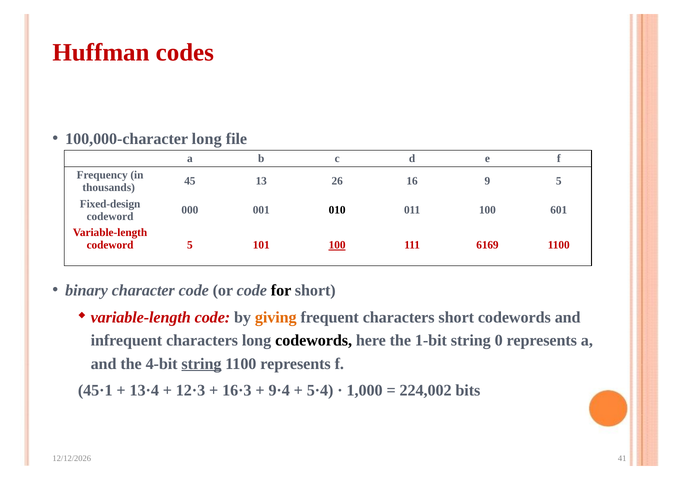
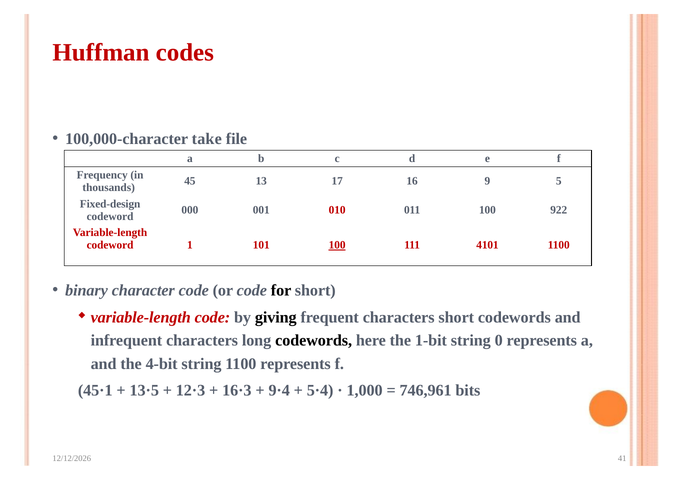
100,000-character long: long -> take (207, 139)
26: 26 -> 17 (337, 181)
010 colour: black -> red (337, 210)
601: 601 -> 922 (559, 210)
codeword 5: 5 -> 1 (190, 245)
6169: 6169 -> 4101 (487, 245)
giving colour: orange -> black (276, 317)
string underline: present -> none (201, 364)
13·4: 13·4 -> 13·5 (144, 391)
224,002: 224,002 -> 746,961 (426, 391)
